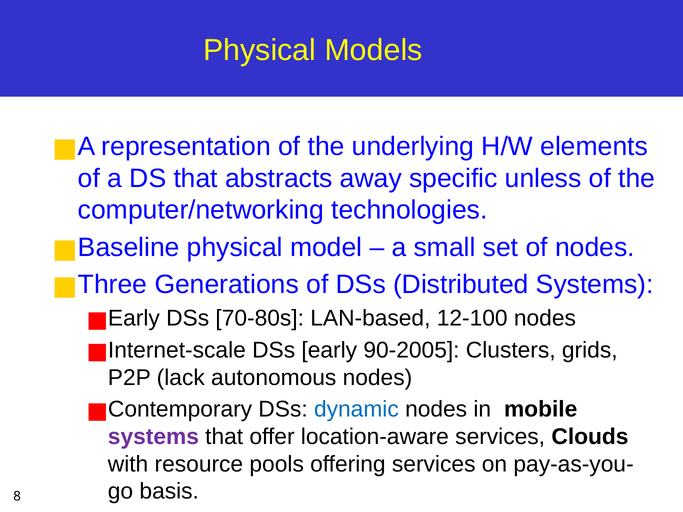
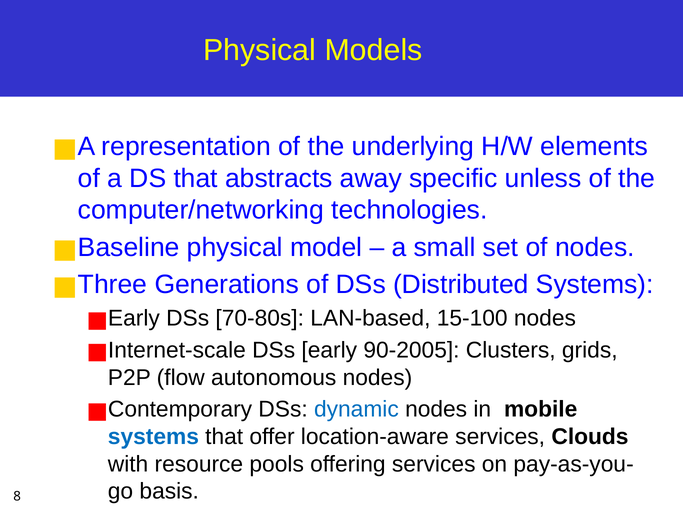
12-100: 12-100 -> 15-100 (472, 319)
lack: lack -> flow (181, 378)
systems colour: purple -> blue (153, 437)
